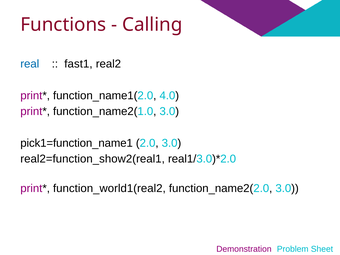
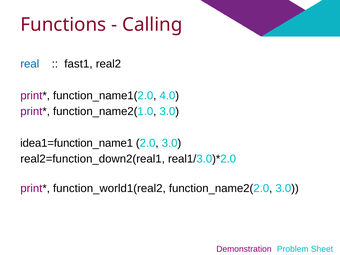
pick1=function_name1: pick1=function_name1 -> idea1=function_name1 (77, 143)
real2=function_show2(real1: real2=function_show2(real1 -> real2=function_down2(real1 (93, 159)
